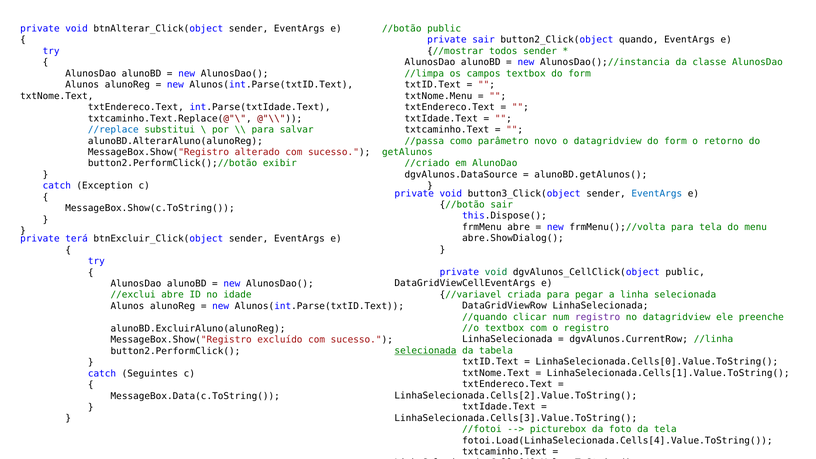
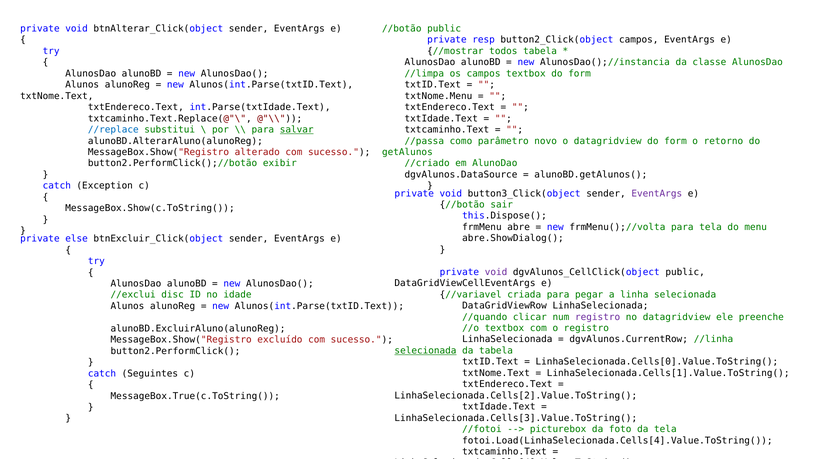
private sair: sair -> resp (484, 40)
button2_Click(object quando: quando -> campos (639, 40)
todos sender: sender -> tabela (540, 51)
salvar underline: none -> present (297, 130)
EventArgs colour: blue -> purple (657, 193)
terá: terá -> else (77, 239)
void colour: green -> purple (496, 272)
//exclui abre: abre -> disc (173, 295)
MessageBox.Data(c.ToString(: MessageBox.Data(c.ToString( -> MessageBox.True(c.ToString( (195, 396)
